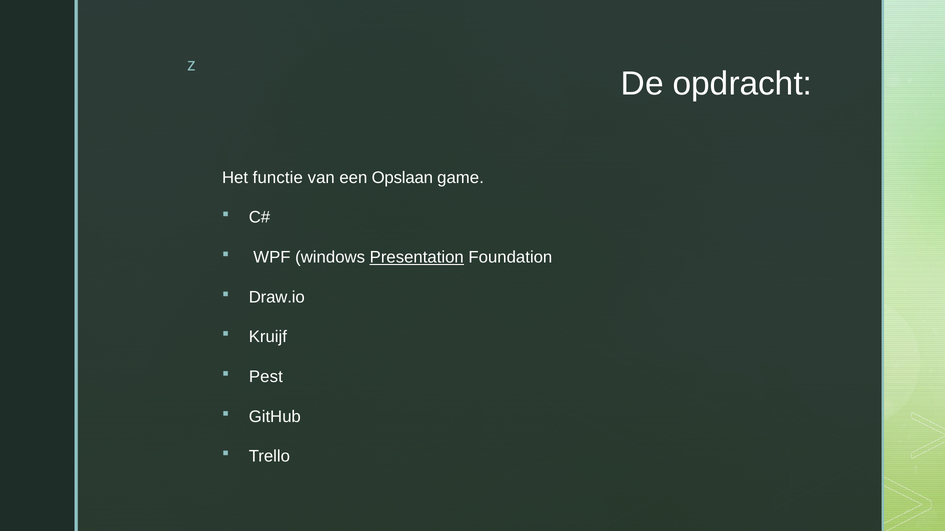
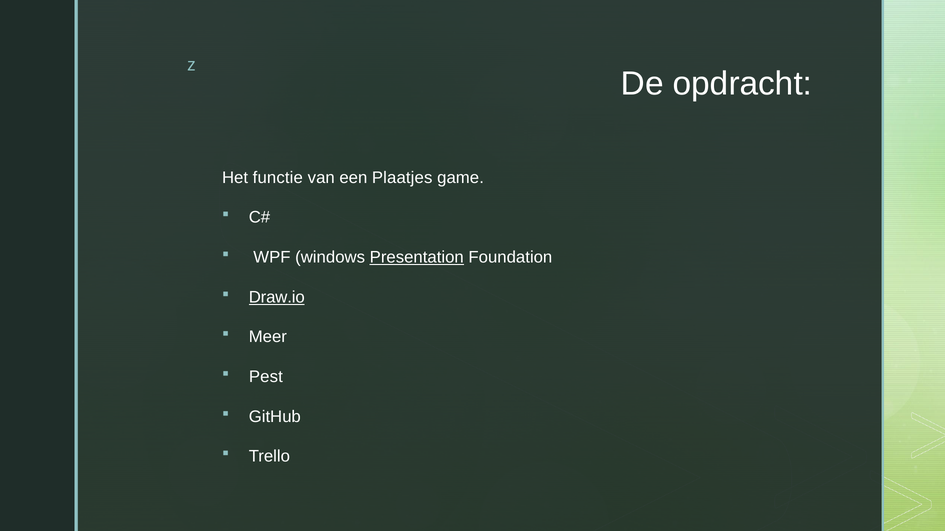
Opslaan: Opslaan -> Plaatjes (402, 178)
Draw.io underline: none -> present (277, 297)
Kruijf: Kruijf -> Meer (268, 337)
